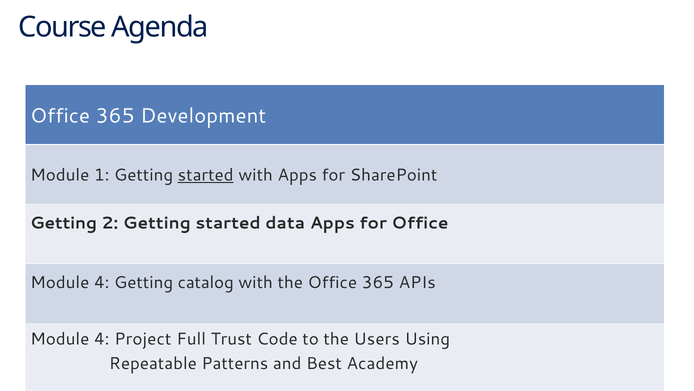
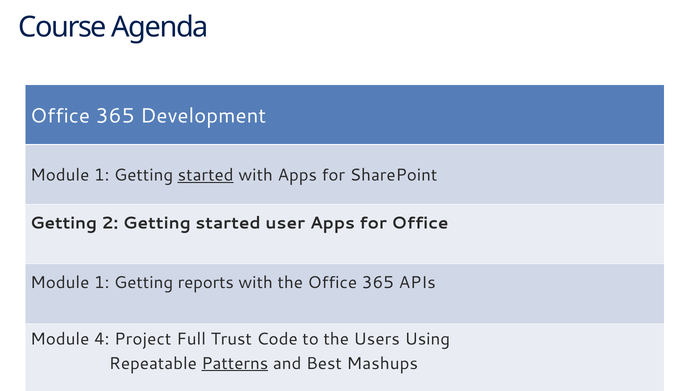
data: data -> user (285, 223)
4: 4 -> 1 (102, 282)
catalog: catalog -> reports (206, 282)
Patterns underline: none -> present (235, 363)
Academy: Academy -> Mashups (382, 363)
